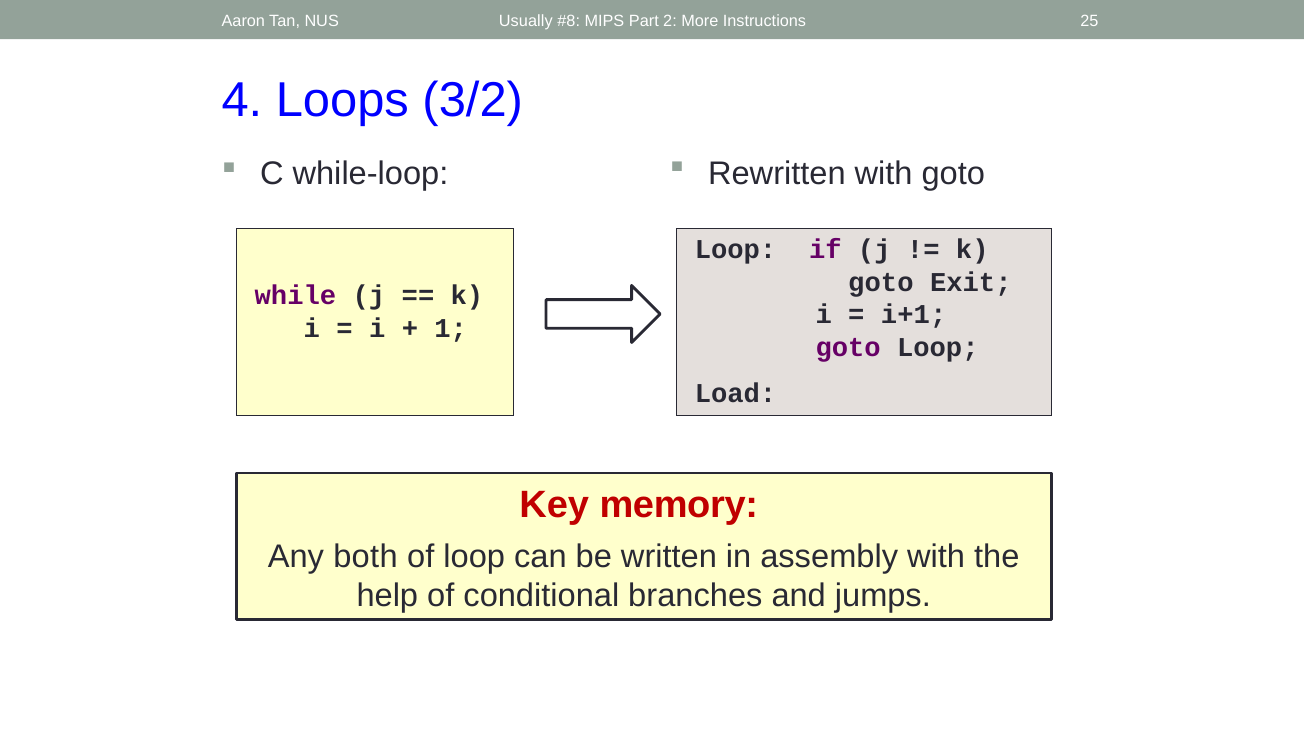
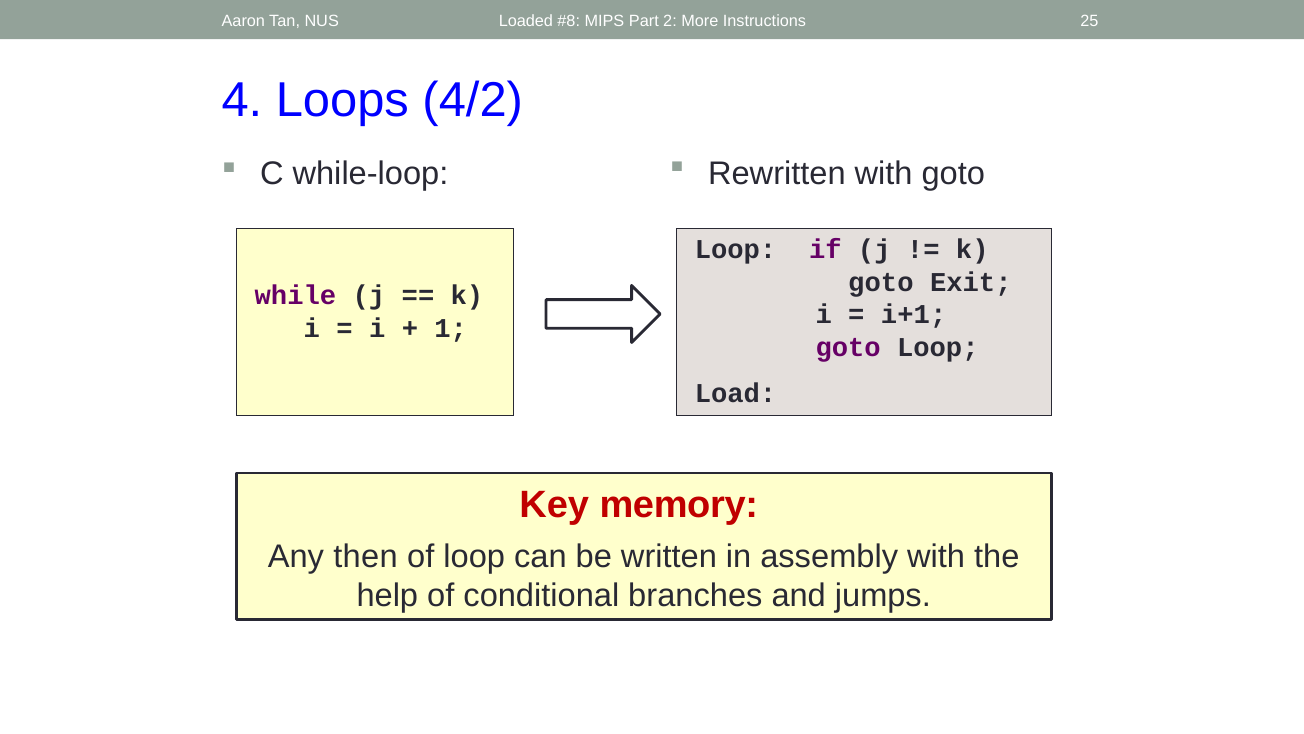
Usually: Usually -> Loaded (526, 21)
3/2: 3/2 -> 4/2 (473, 100)
both: both -> then (365, 556)
